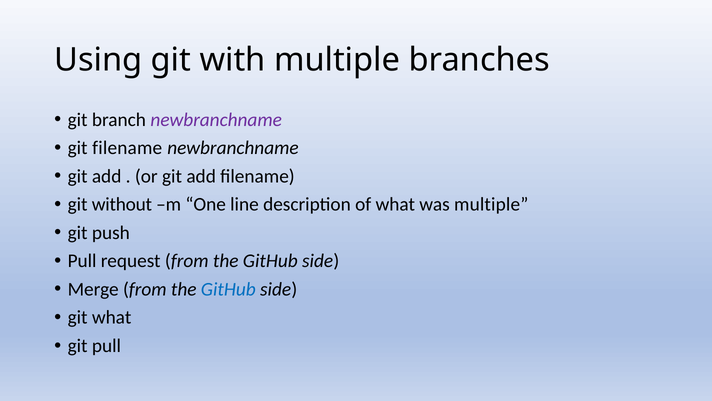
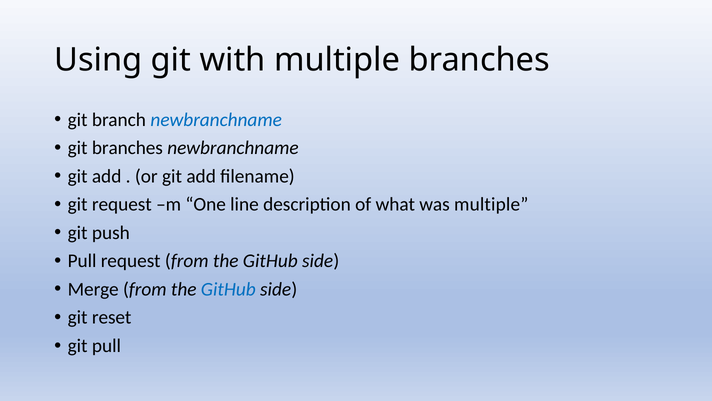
newbranchname colour: purple -> blue (216, 120)
git filename: filename -> branches (127, 148)
git without: without -> request (122, 204)
git what: what -> reset (112, 317)
